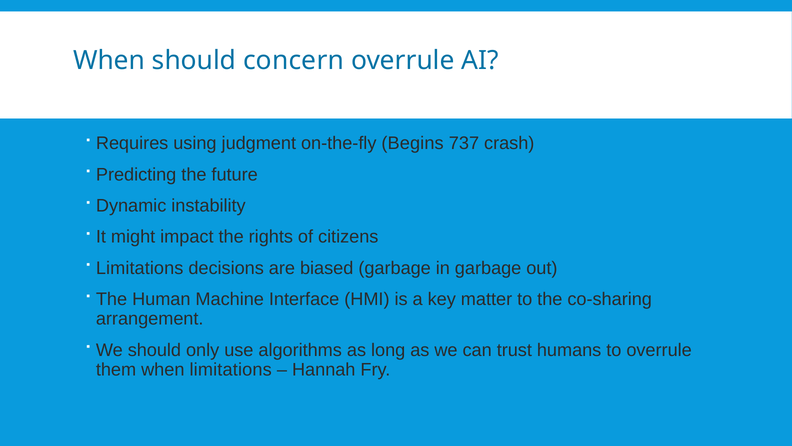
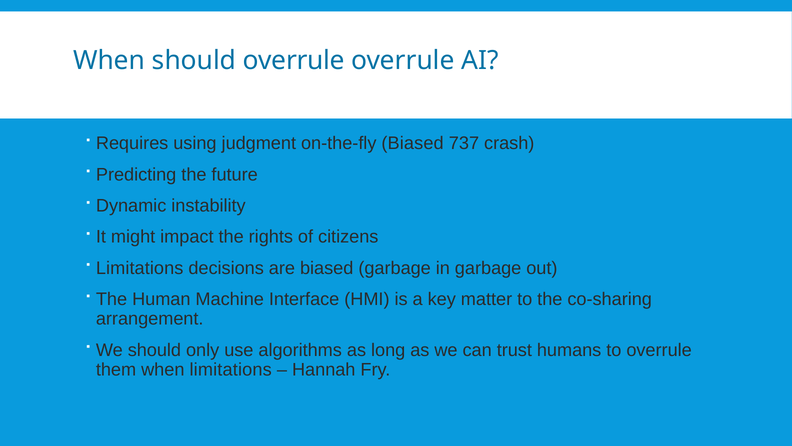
should concern: concern -> overrule (294, 60)
on-the-fly Begins: Begins -> Biased (413, 143)
